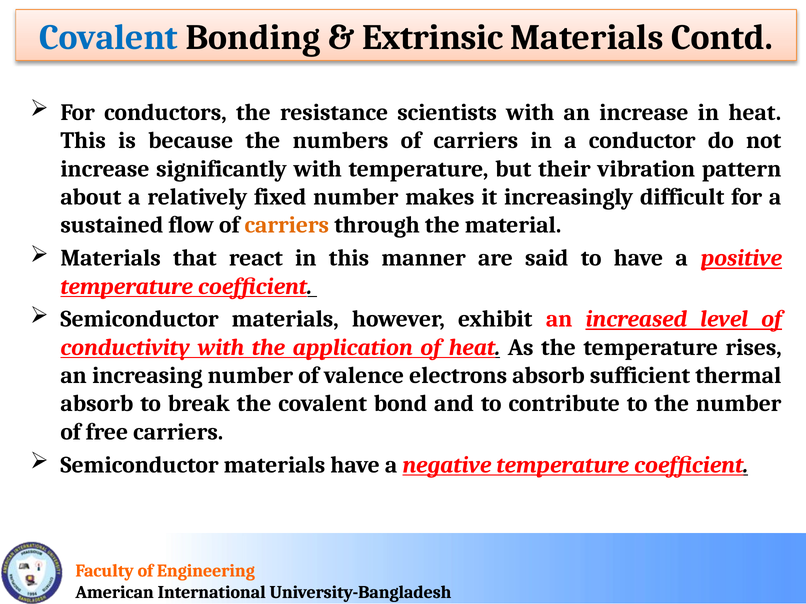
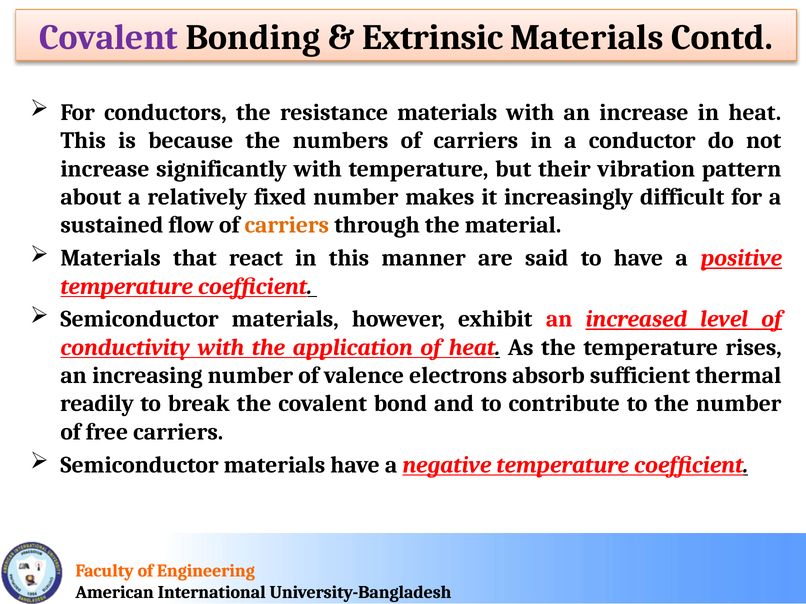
Covalent colour: blue -> purple (109, 37)
resistance scientists: scientists -> materials (447, 113)
absorb: absorb -> readily (97, 404)
